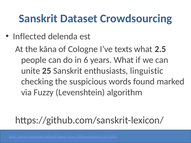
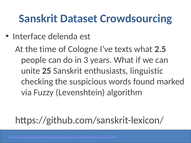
Inflected: Inflected -> Interface (29, 37)
kāna: kāna -> time (48, 49)
6: 6 -> 3 (86, 60)
